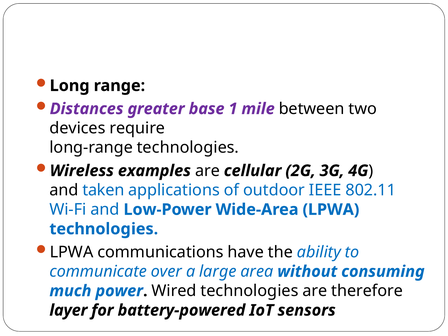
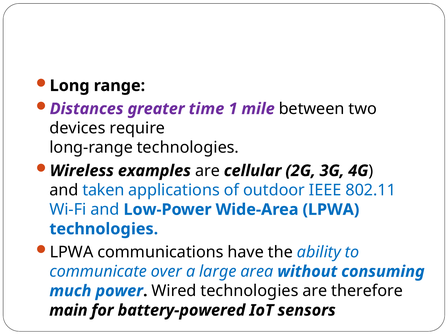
base: base -> time (207, 109)
layer: layer -> main (68, 310)
